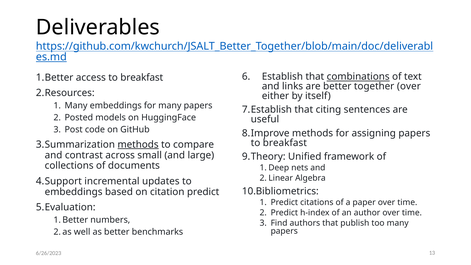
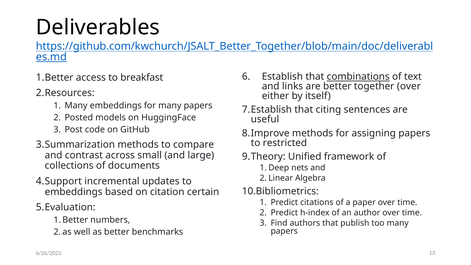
breakfast: breakfast -> restricted (285, 143)
methods underline: present -> none (138, 145)
citation predict: predict -> certain (203, 192)
